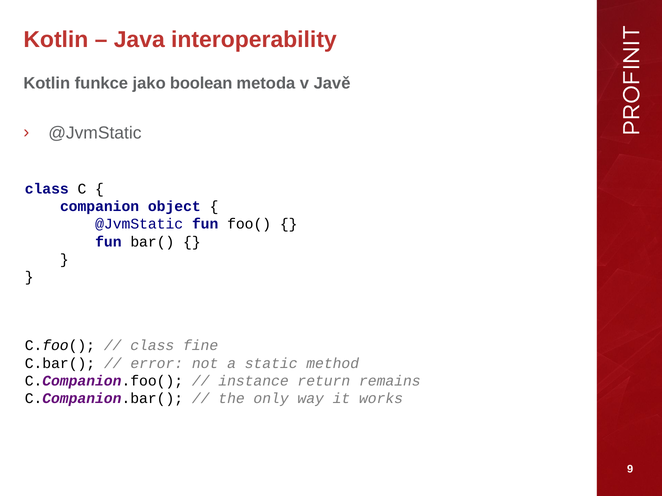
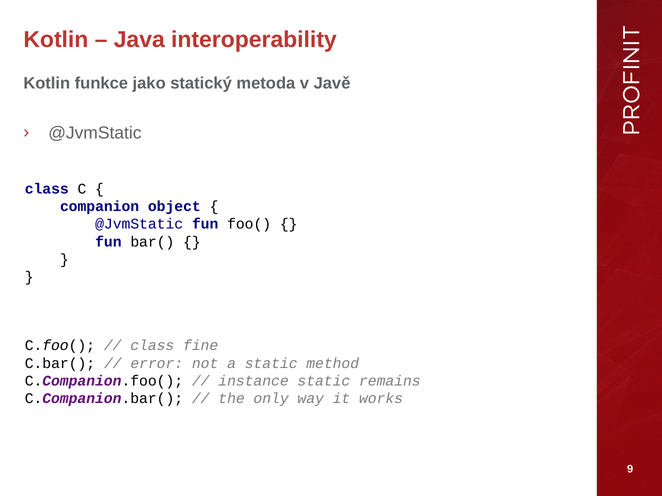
boolean: boolean -> statický (201, 84)
instance return: return -> static (324, 381)
